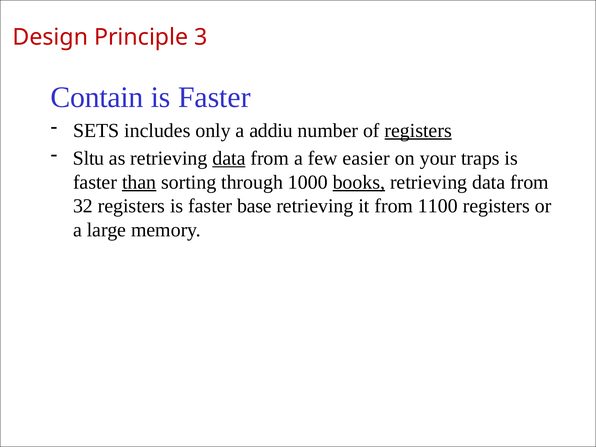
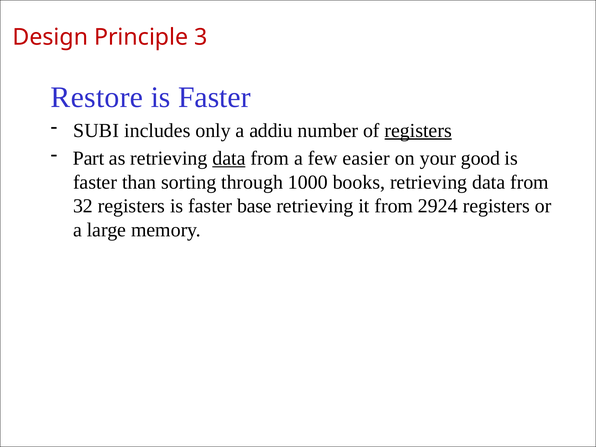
Contain: Contain -> Restore (97, 97)
SETS: SETS -> SUBI (96, 131)
Sltu: Sltu -> Part (89, 158)
traps: traps -> good (481, 158)
than underline: present -> none (139, 182)
books underline: present -> none (359, 182)
1100: 1100 -> 2924 (438, 206)
